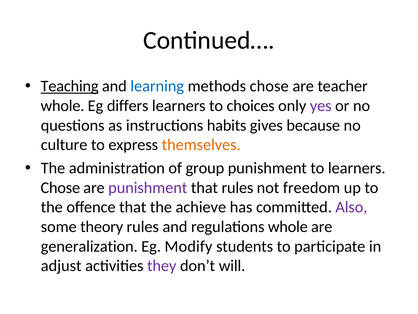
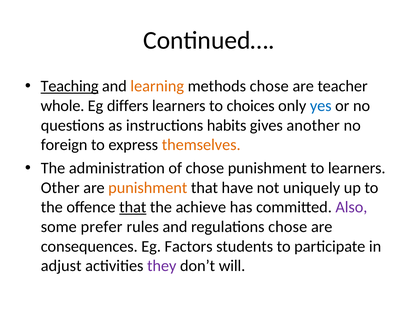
learning colour: blue -> orange (157, 86)
yes colour: purple -> blue (321, 106)
because: because -> another (313, 125)
culture: culture -> foreign (64, 145)
of group: group -> chose (205, 168)
Chose: Chose -> Other (60, 187)
punishment colour: purple -> orange (148, 187)
that rules: rules -> have (237, 187)
freedom: freedom -> uniquely (312, 187)
that underline: none -> present (133, 207)
theory: theory -> prefer (102, 226)
regulations whole: whole -> chose (288, 226)
generalization: generalization -> consequences (89, 246)
Modify: Modify -> Factors (189, 246)
